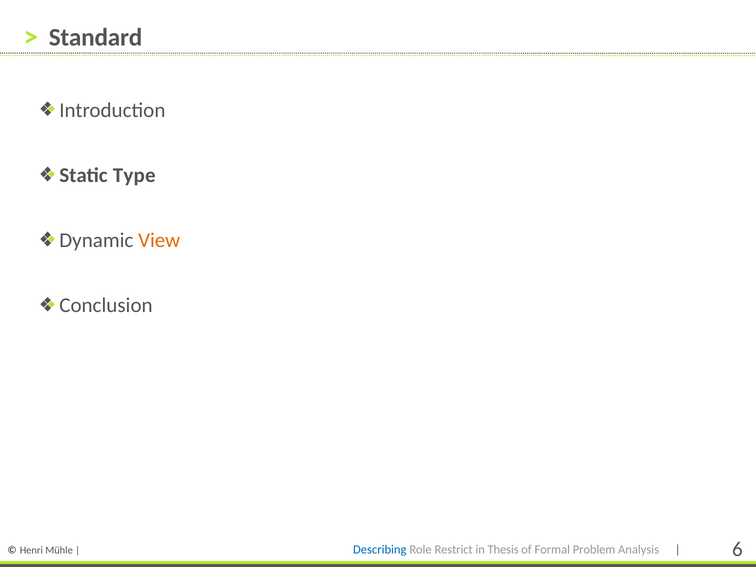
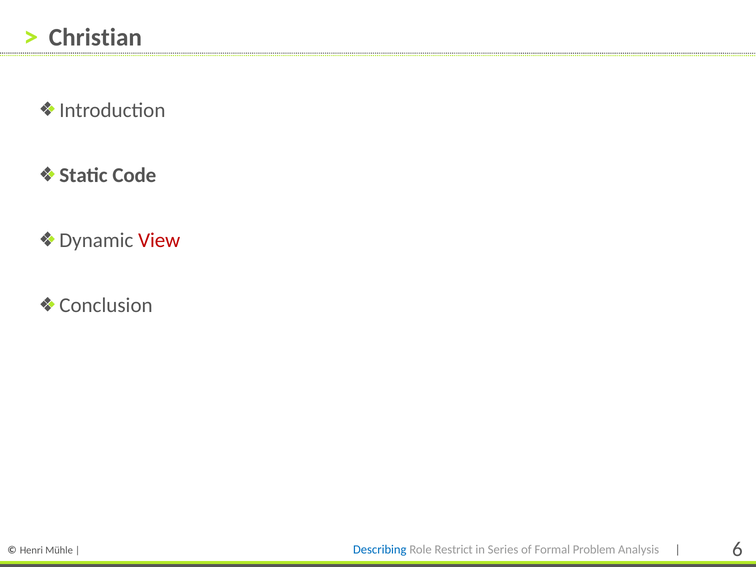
Standard: Standard -> Christian (95, 37)
Type: Type -> Code (134, 175)
View colour: orange -> red (159, 240)
Thesis: Thesis -> Series (503, 550)
